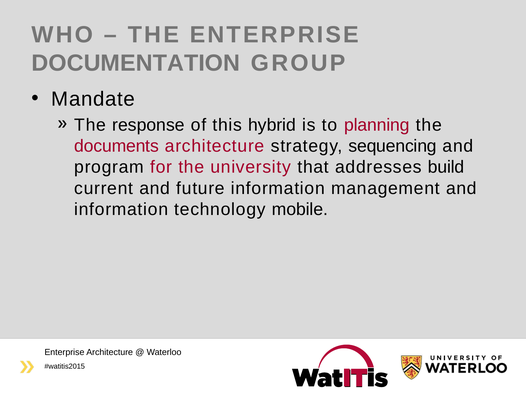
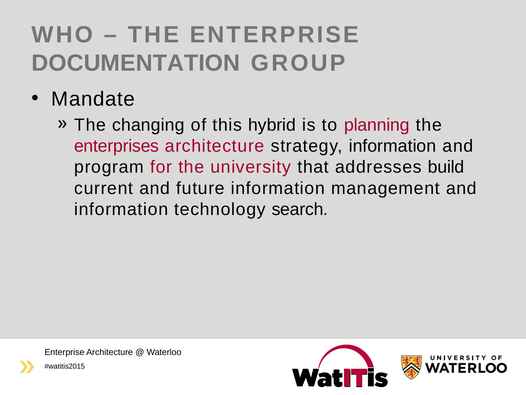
response: response -> changing (148, 125)
documents: documents -> enterprises (117, 146)
strategy sequencing: sequencing -> information (393, 146)
mobile: mobile -> search (300, 209)
